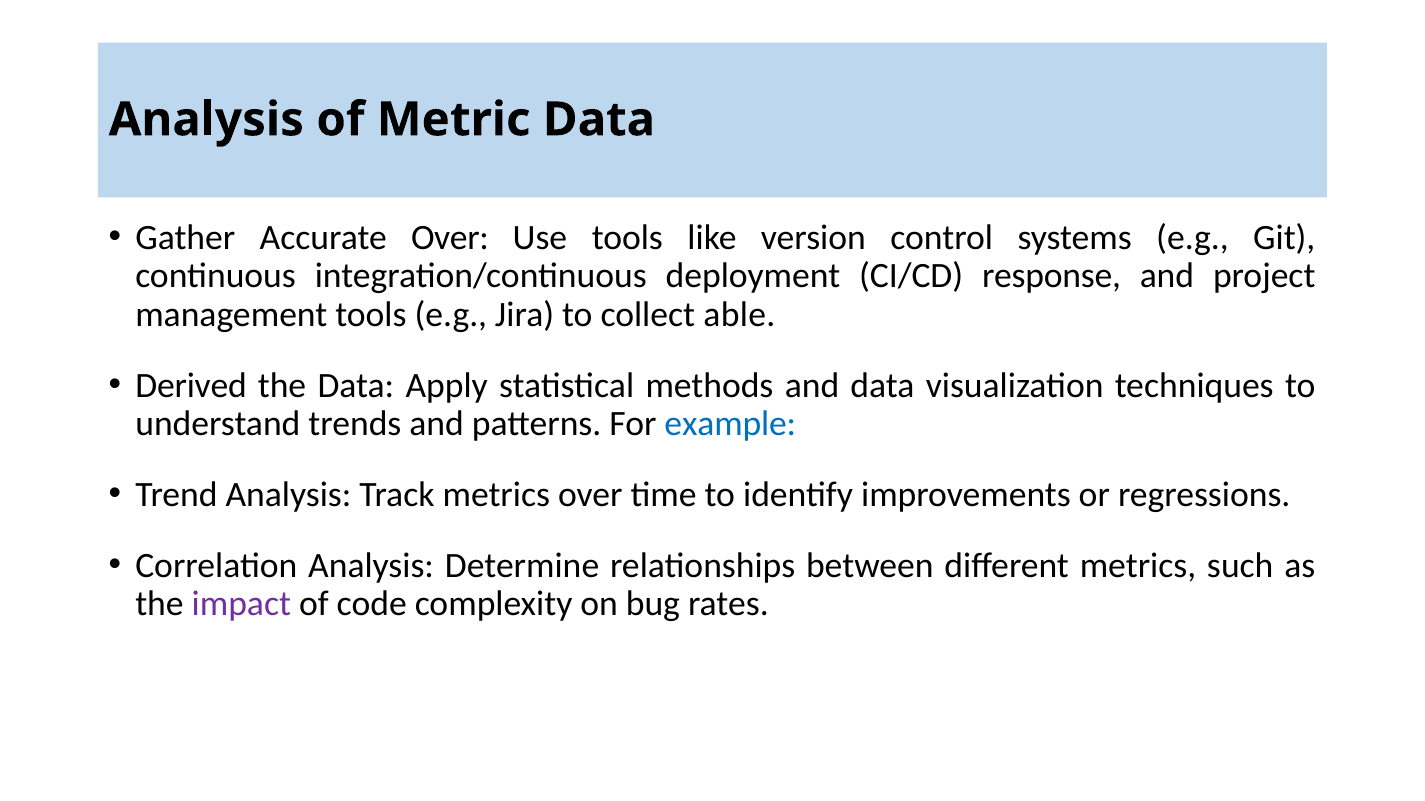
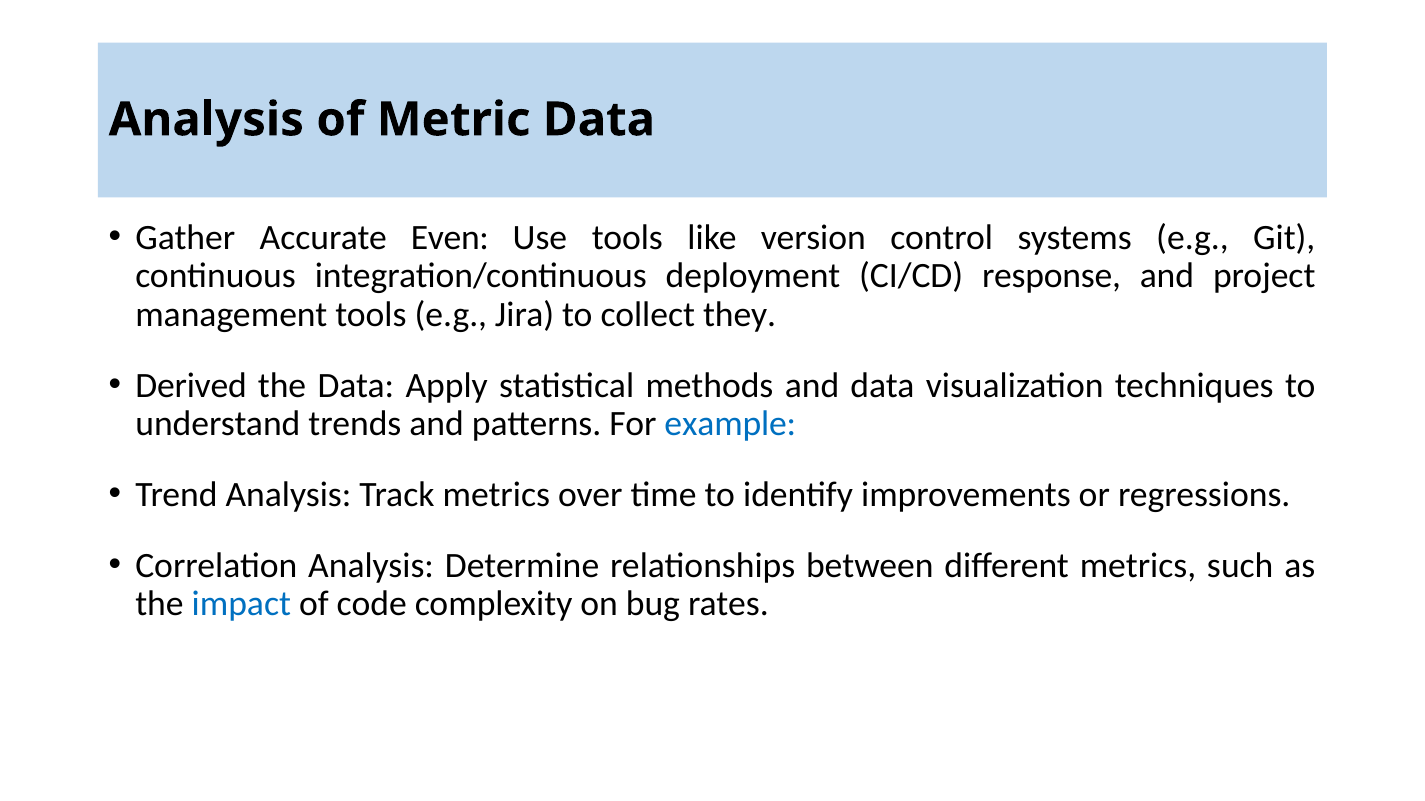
Accurate Over: Over -> Even (450, 238)
able: able -> they (740, 315)
impact colour: purple -> blue (241, 604)
